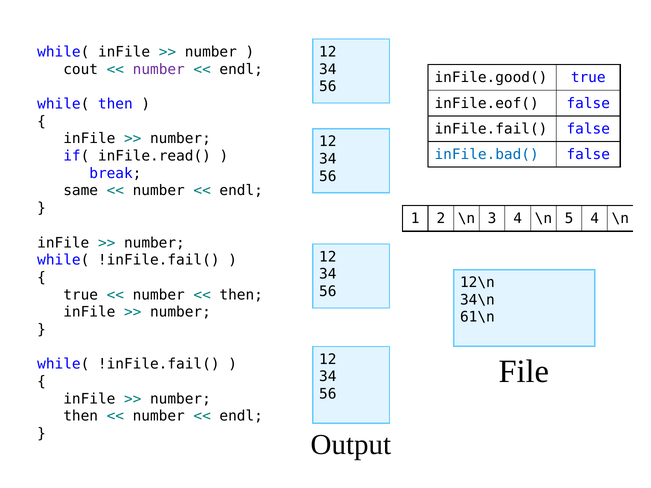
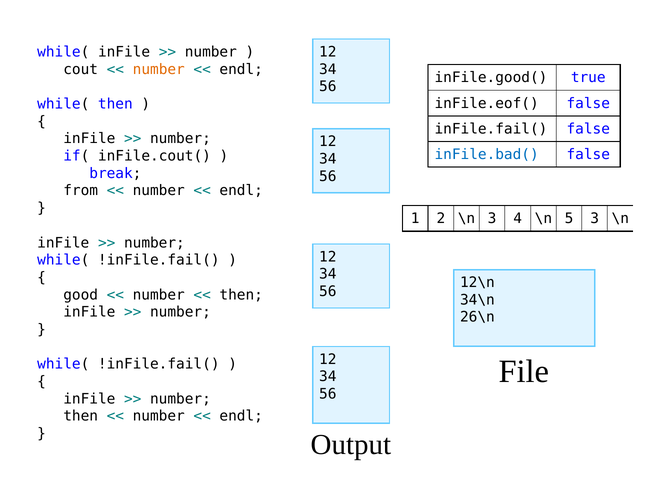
number colour: purple -> orange (159, 69)
inFile.read(: inFile.read( -> inFile.cout( (154, 156)
same: same -> from (81, 191)
5 4: 4 -> 3 (595, 219)
true: true -> good (81, 295)
61\n: 61\n -> 26\n (477, 317)
